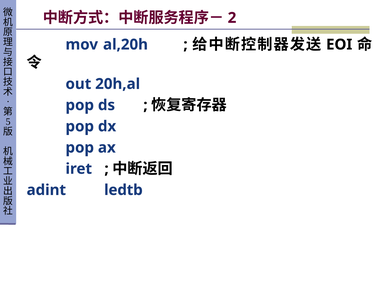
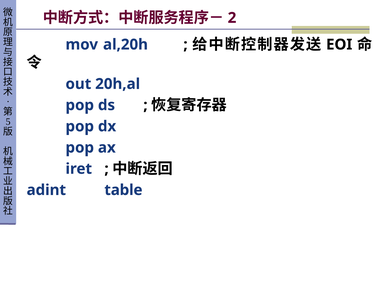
ledtb: ledtb -> table (123, 190)
